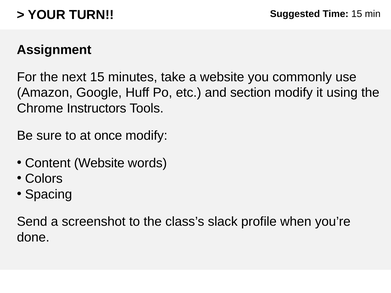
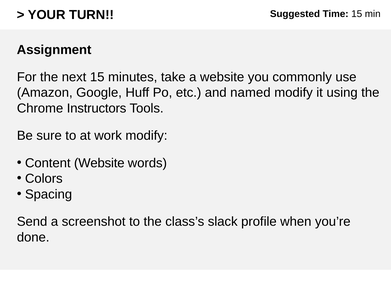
section: section -> named (250, 93)
once: once -> work (108, 136)
